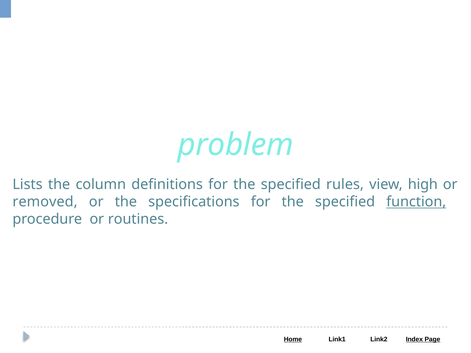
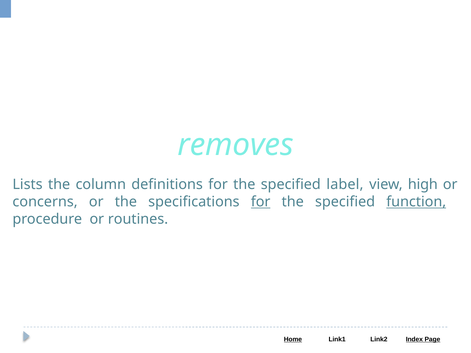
problem: problem -> removes (236, 145)
rules: rules -> label (345, 185)
removed: removed -> concerns (45, 202)
for underline: none -> present (261, 202)
